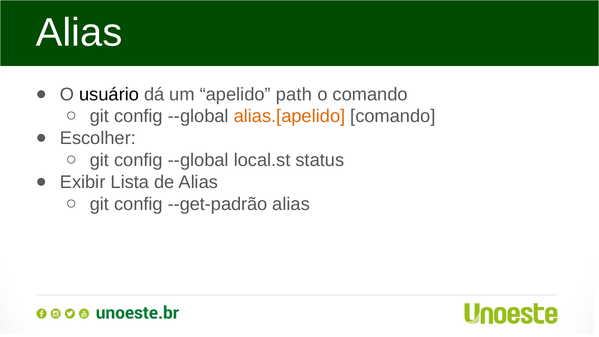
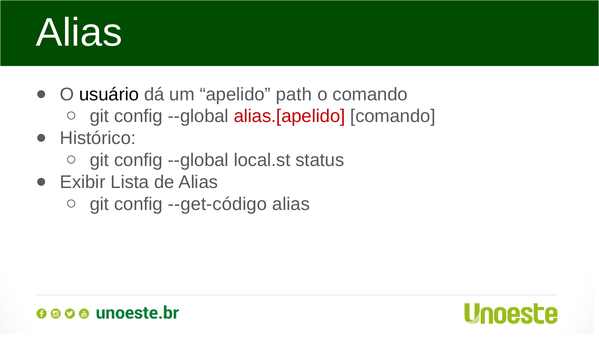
alias.[apelido colour: orange -> red (289, 116)
Escolher: Escolher -> Histórico (98, 138)
--get-padrão: --get-padrão -> --get-código (218, 204)
